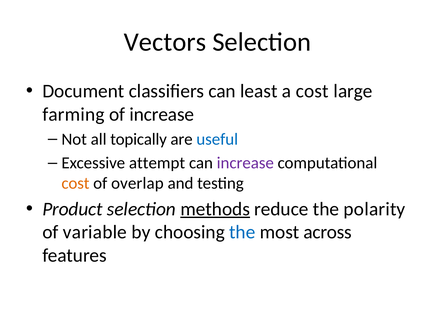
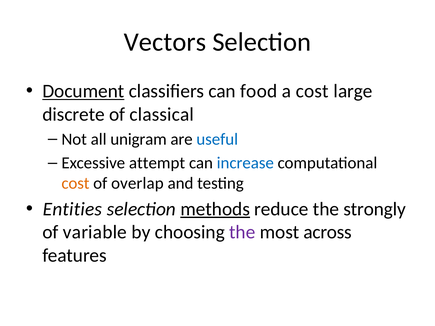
Document underline: none -> present (83, 91)
least: least -> food (259, 91)
farming: farming -> discrete (74, 114)
of increase: increase -> classical (162, 114)
topically: topically -> unigram (139, 139)
increase colour: purple -> blue (245, 163)
Product: Product -> Entities (72, 209)
polarity: polarity -> strongly (375, 209)
the colour: blue -> purple (242, 232)
